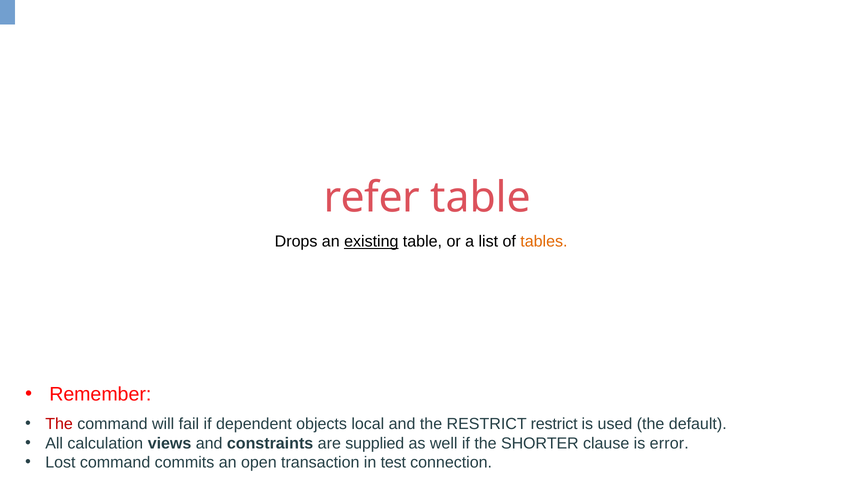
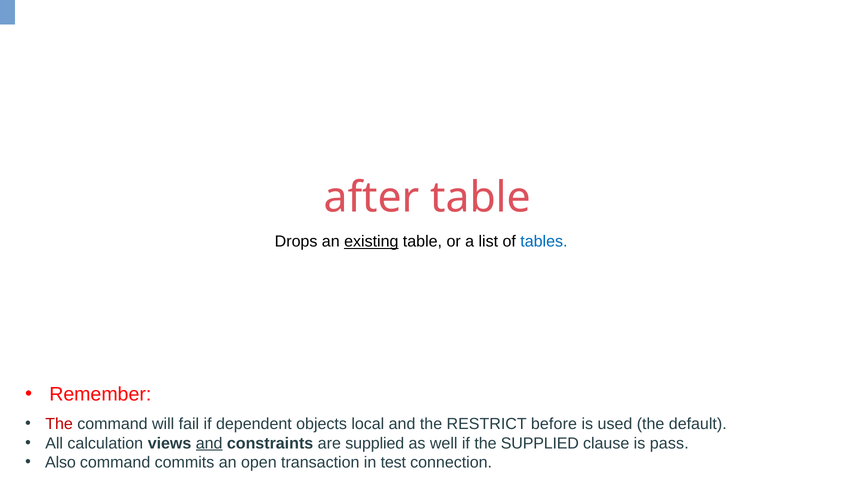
refer: refer -> after (372, 197)
tables colour: orange -> blue (544, 241)
RESTRICT restrict: restrict -> before (554, 424)
and underline: none -> present (209, 443)
the SHORTER: SHORTER -> SUPPLIED (540, 443)
error: error -> pass (669, 443)
Lost: Lost -> Also (60, 462)
